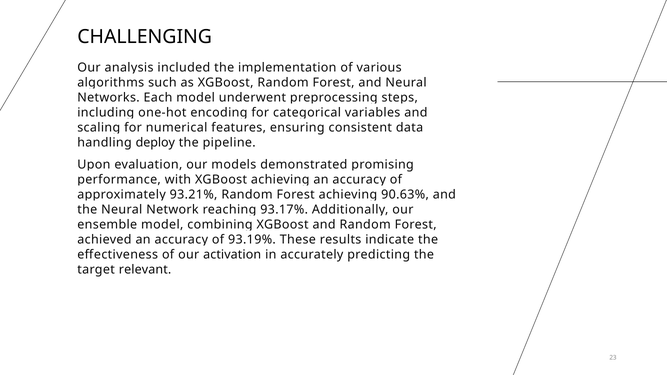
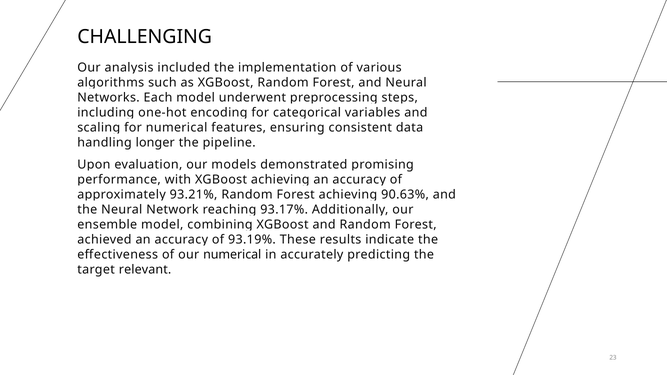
deploy: deploy -> longer (155, 143)
our activation: activation -> numerical (232, 255)
